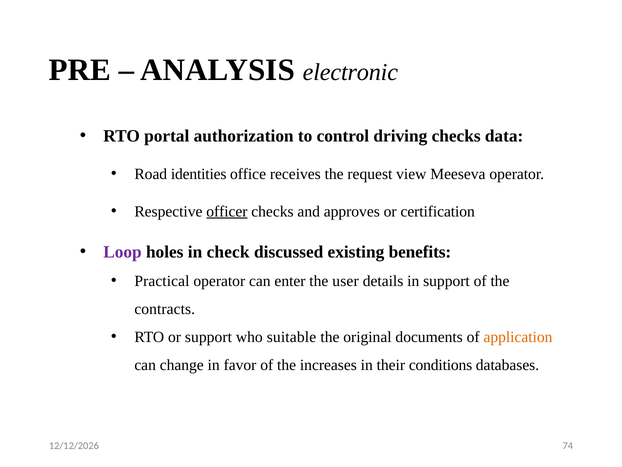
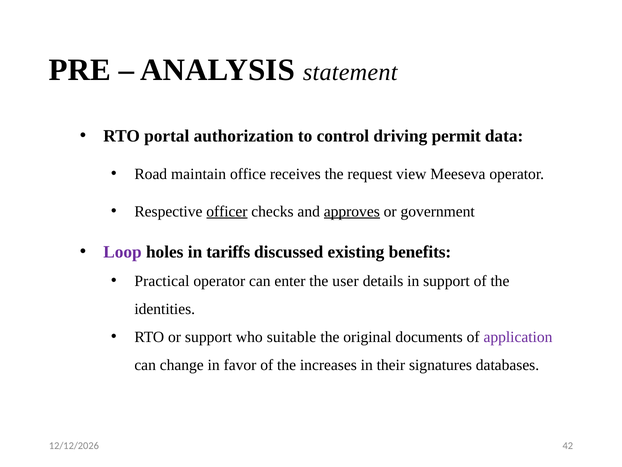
electronic: electronic -> statement (350, 72)
driving checks: checks -> permit (456, 136)
identities: identities -> maintain (199, 174)
approves underline: none -> present (352, 211)
certification: certification -> government (438, 211)
check: check -> tariffs (228, 252)
contracts: contracts -> identities (165, 309)
application colour: orange -> purple (518, 337)
conditions: conditions -> signatures (440, 365)
74: 74 -> 42 (568, 445)
